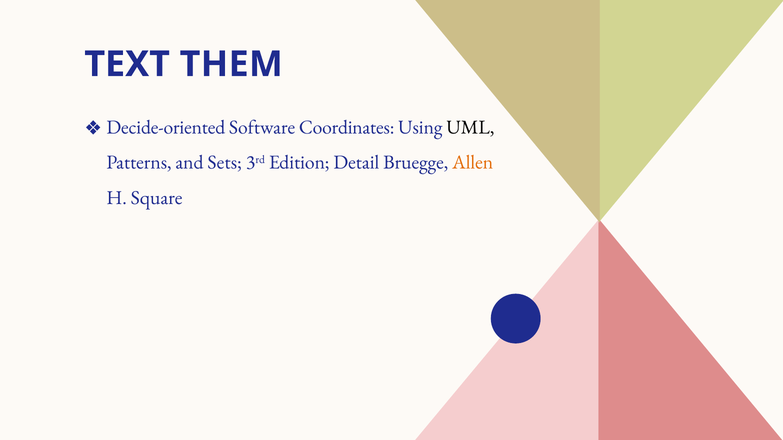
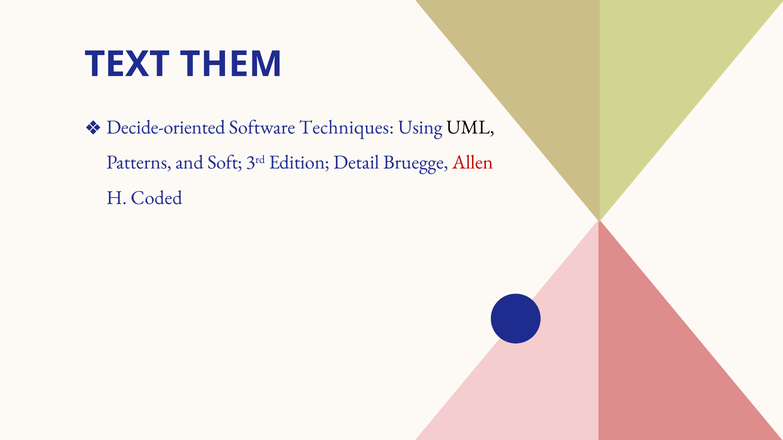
Coordinates: Coordinates -> Techniques (347, 127)
Sets: Sets -> Soft (225, 163)
Allen colour: orange -> red (473, 163)
Square: Square -> Coded (157, 198)
